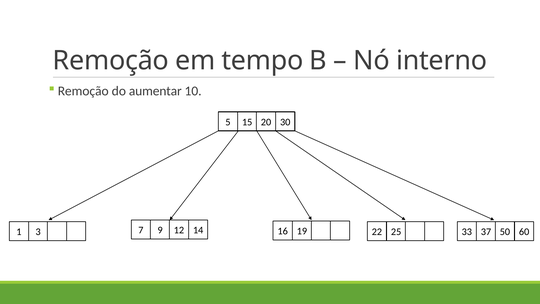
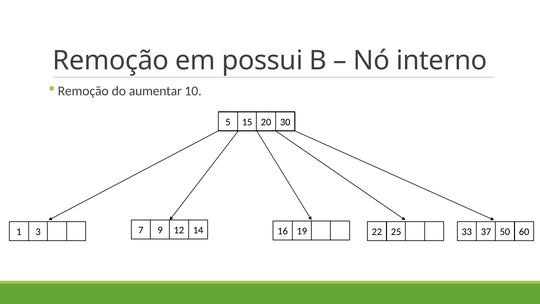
tempo: tempo -> possui (262, 60)
